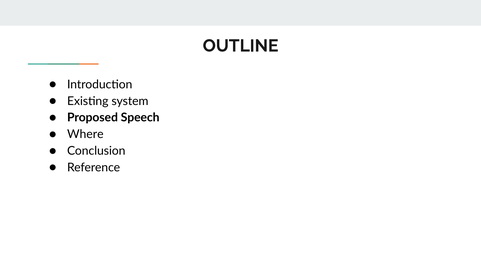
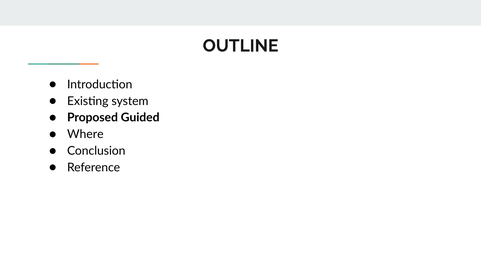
Speech: Speech -> Guided (140, 117)
